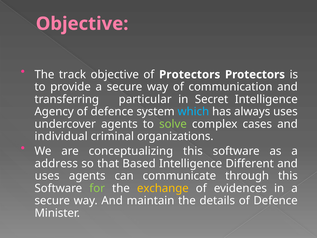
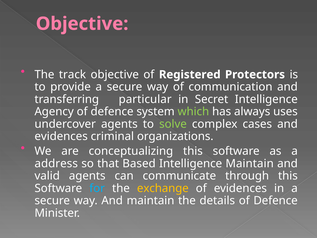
of Protectors: Protectors -> Registered (190, 74)
which colour: light blue -> light green (193, 112)
individual: individual -> evidences (61, 136)
Intelligence Different: Different -> Maintain (250, 163)
uses: uses -> valid (47, 176)
for colour: light green -> light blue (97, 188)
